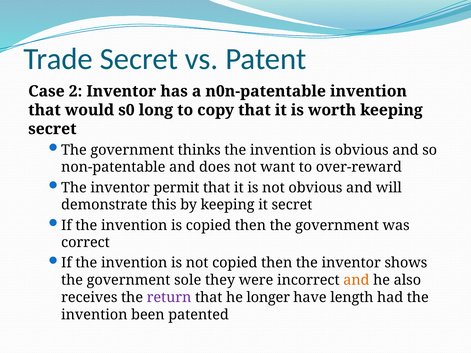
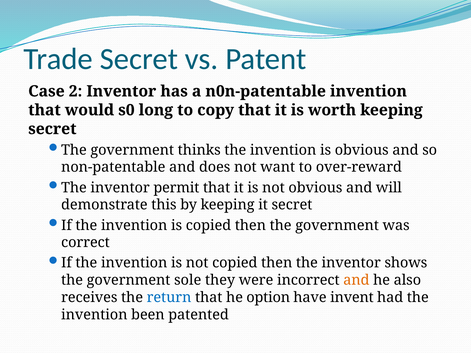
return colour: purple -> blue (169, 298)
longer: longer -> option (268, 298)
length: length -> invent (352, 298)
